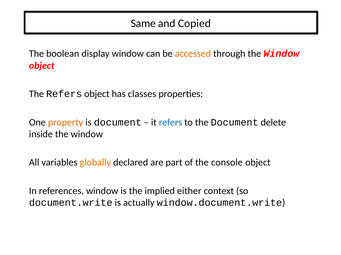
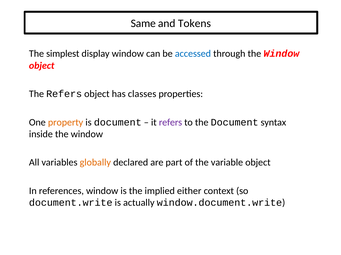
Copied: Copied -> Tokens (194, 24)
boolean: boolean -> simplest (63, 54)
accessed colour: orange -> blue (193, 54)
refers colour: blue -> purple (171, 123)
delete: delete -> syntax (273, 123)
console: console -> variable (227, 163)
